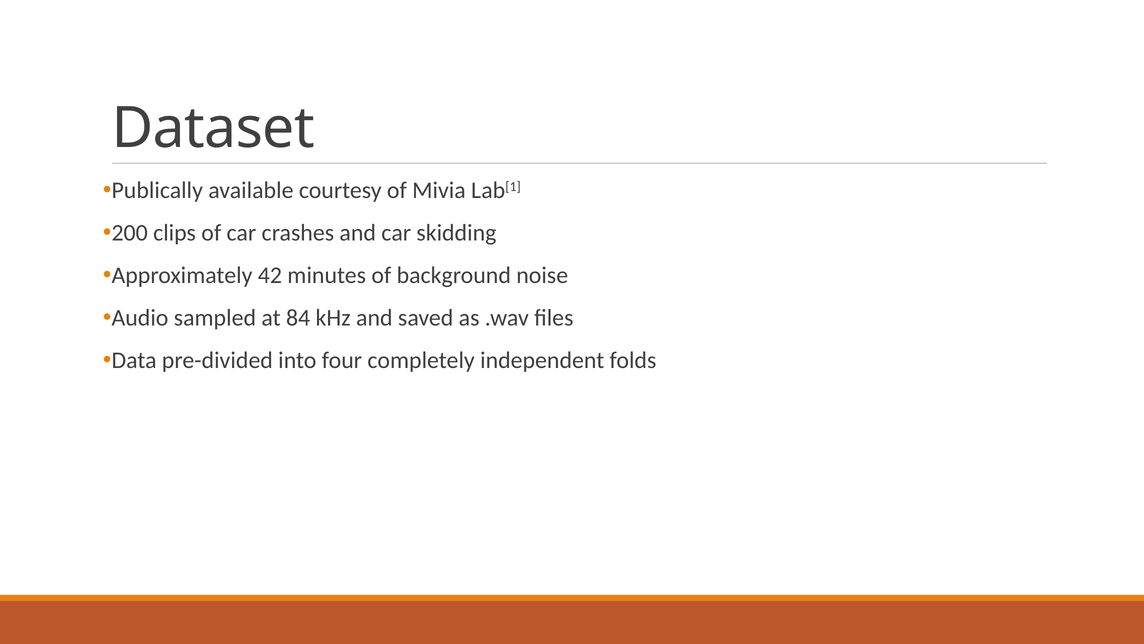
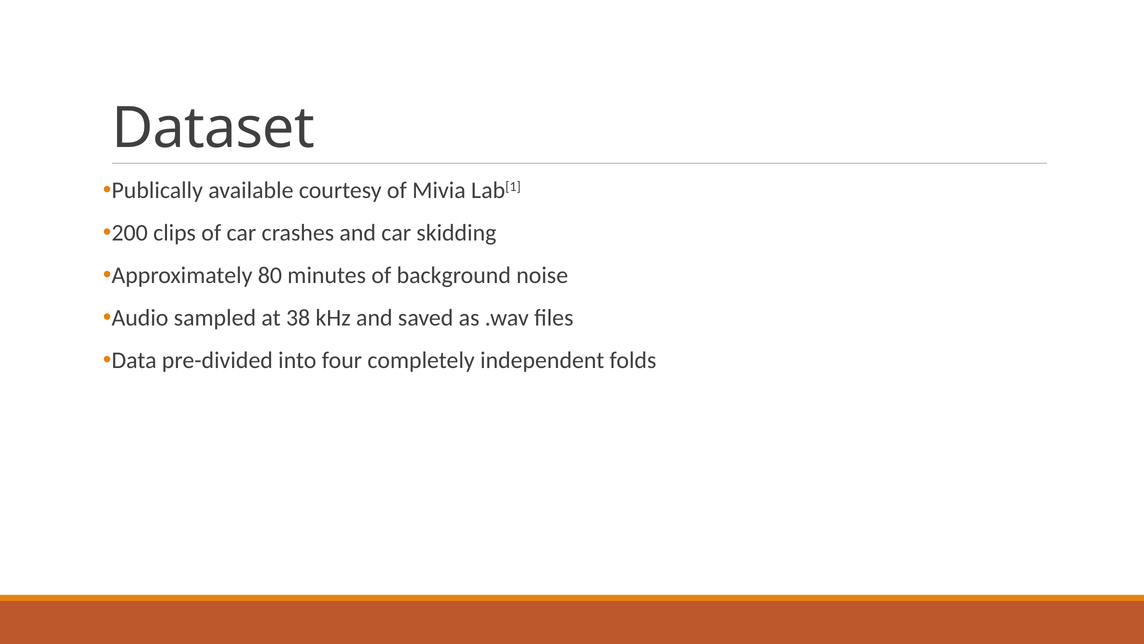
42: 42 -> 80 (270, 275)
84: 84 -> 38 (298, 317)
